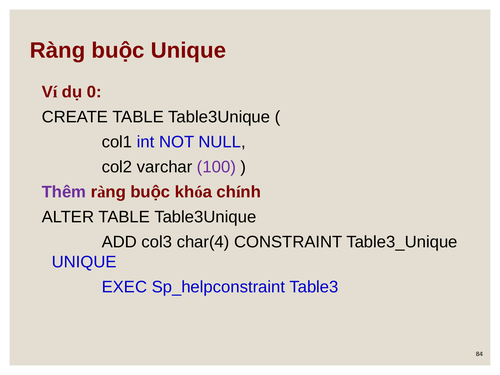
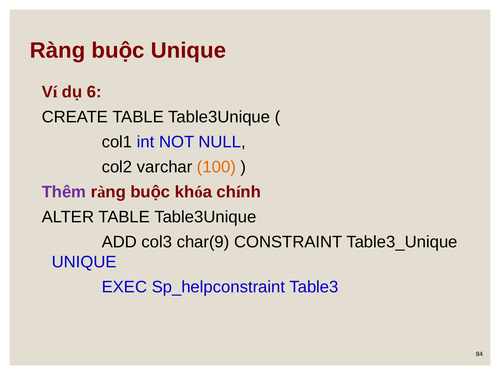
0: 0 -> 6 (94, 92)
100 colour: purple -> orange (216, 167)
char(4: char(4 -> char(9 (203, 242)
